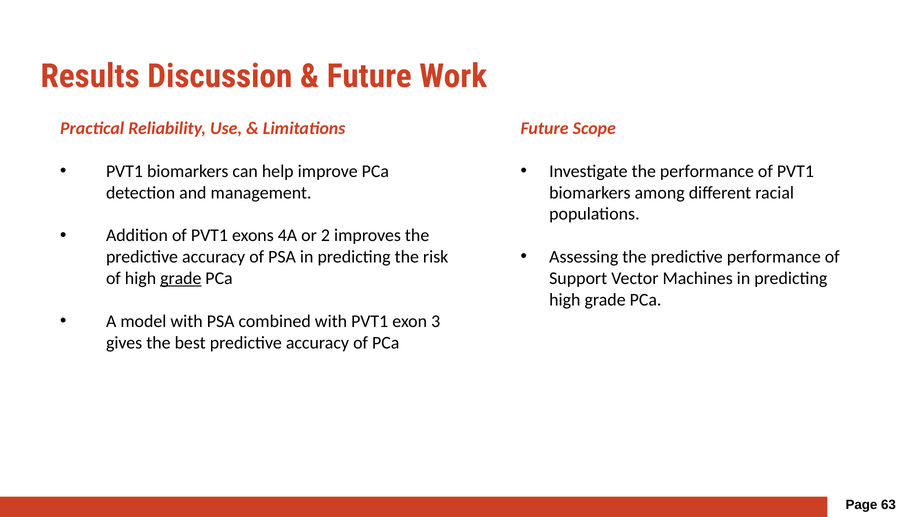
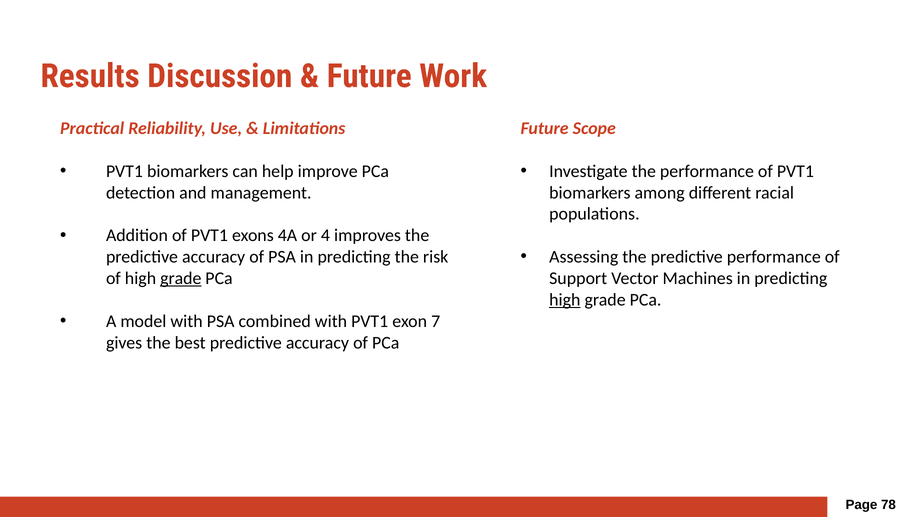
2: 2 -> 4 (325, 235)
high underline: none -> present (565, 300)
3: 3 -> 7 (436, 321)
63: 63 -> 78 (888, 504)
